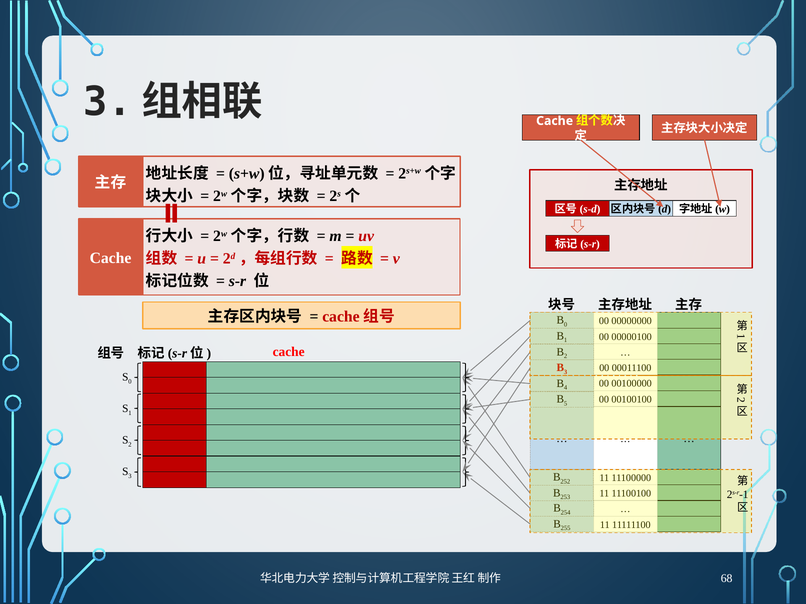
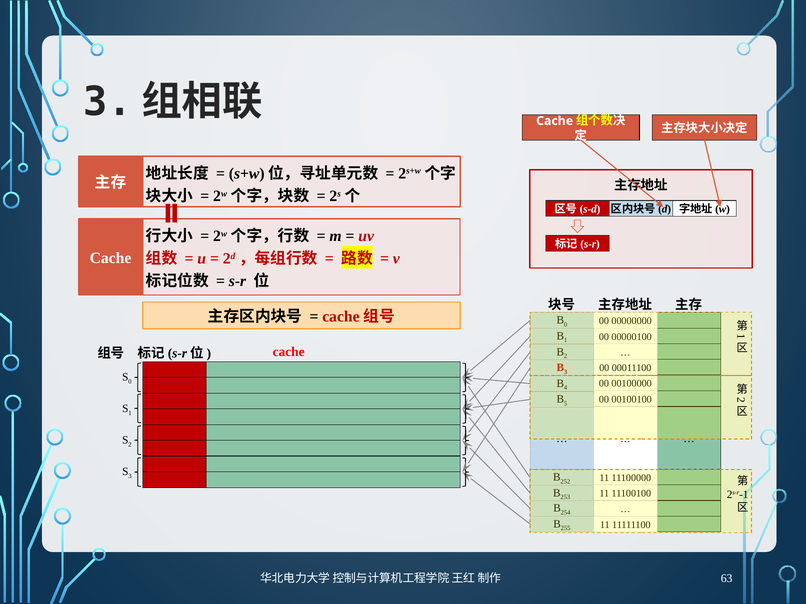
68: 68 -> 63 (727, 579)
